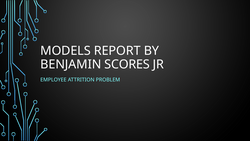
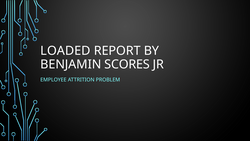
MODELS: MODELS -> LOADED (65, 51)
